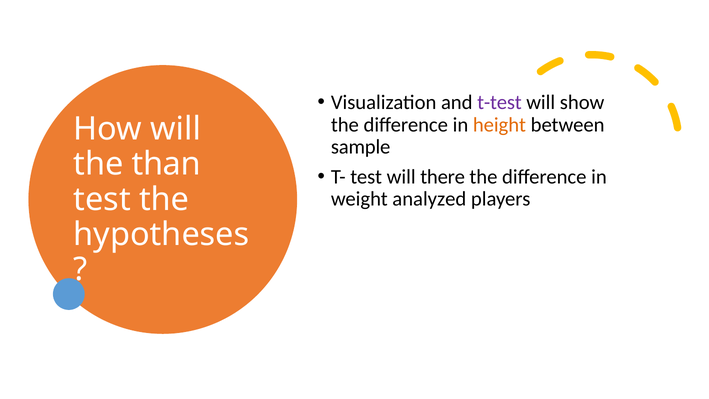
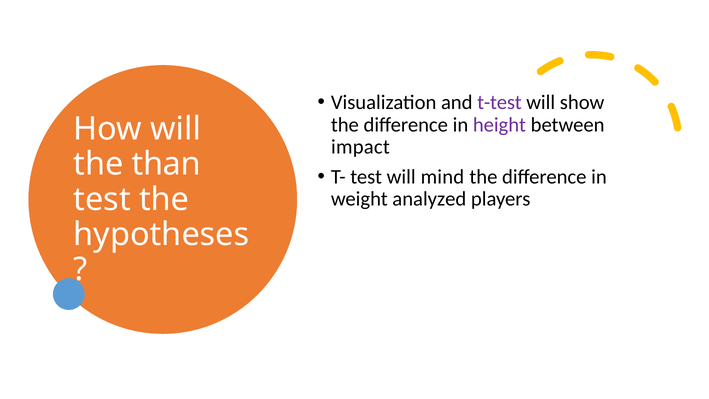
height colour: orange -> purple (499, 125)
sample: sample -> impact (360, 147)
there: there -> mind (442, 177)
